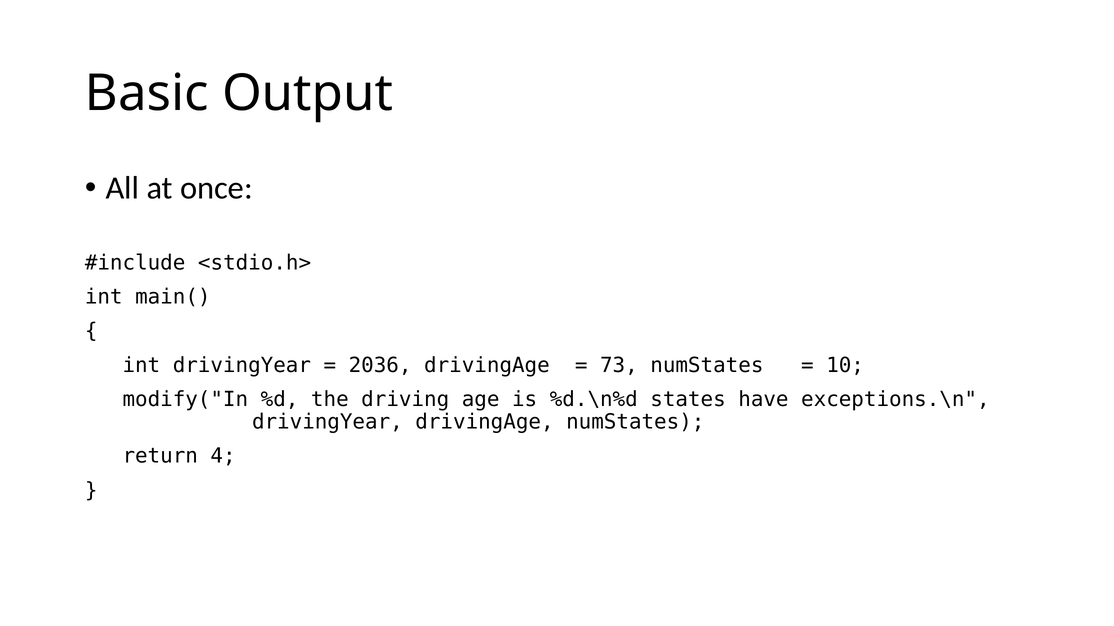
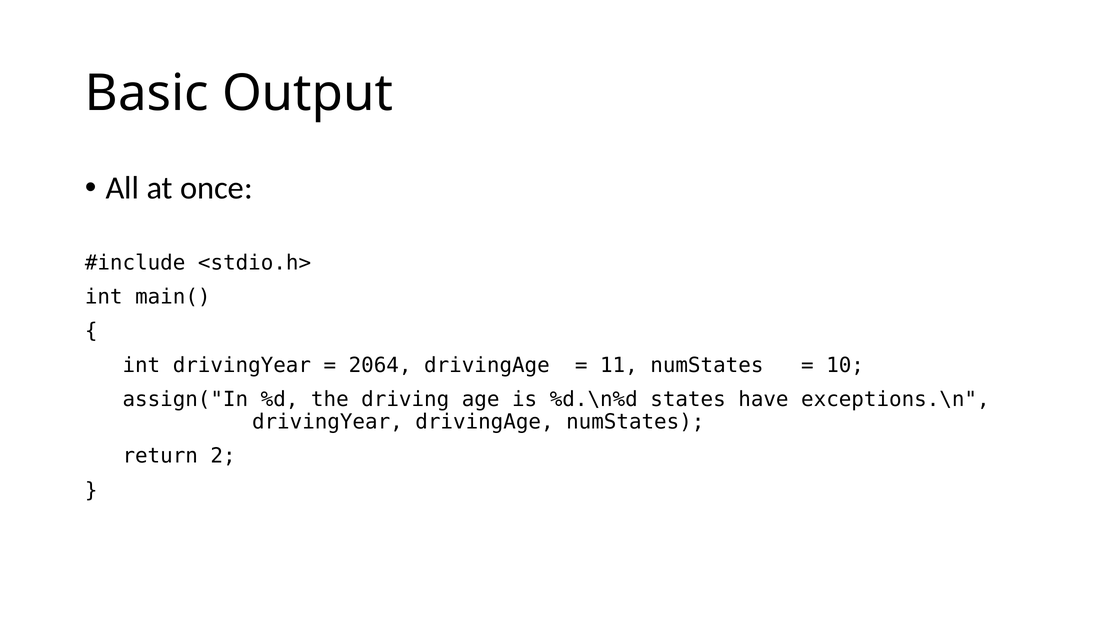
2036: 2036 -> 2064 (380, 366)
73: 73 -> 11 (619, 366)
modify("In: modify("In -> assign("In (185, 400)
4: 4 -> 2 (223, 456)
